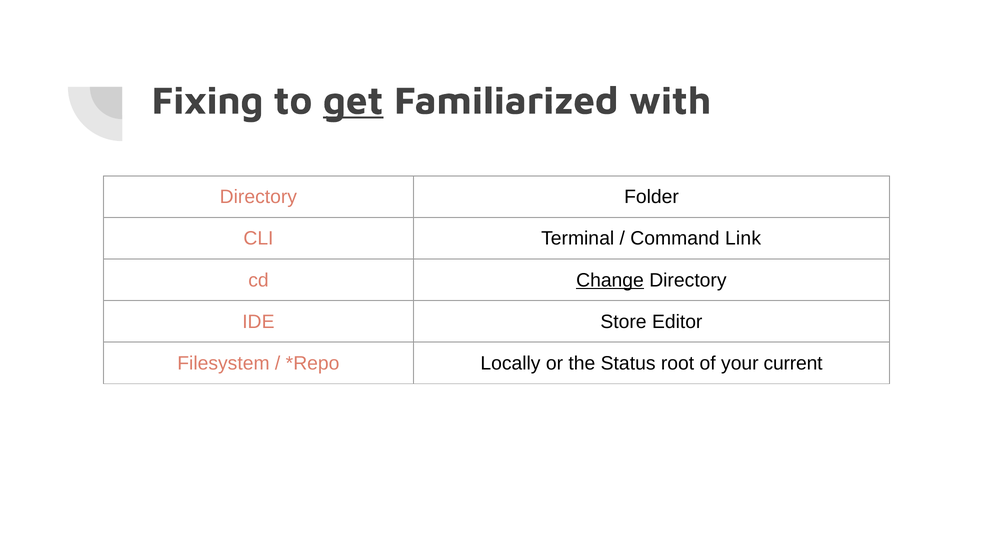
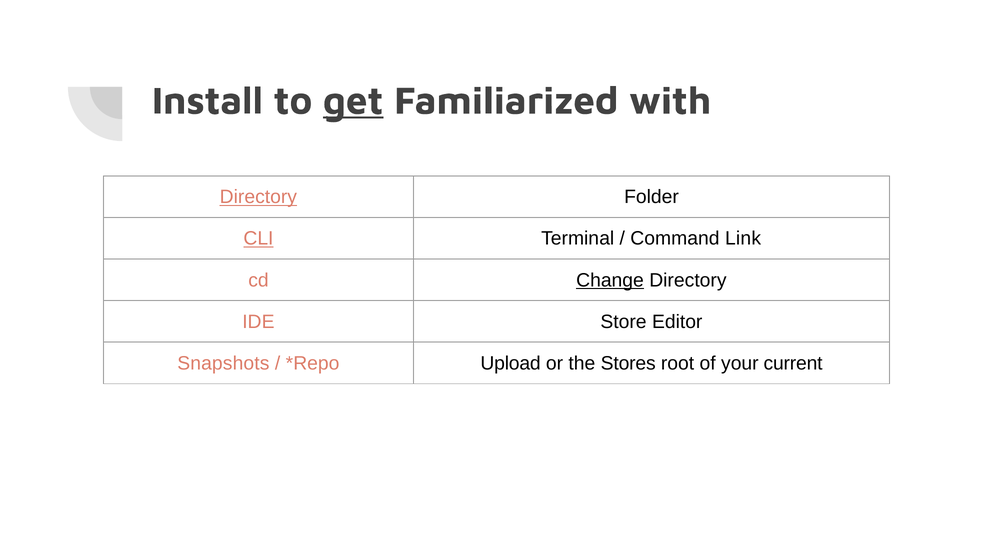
Fixing: Fixing -> Install (207, 101)
Directory underline: none -> present (258, 197)
CLI underline: none -> present (258, 238)
Filesystem: Filesystem -> Snapshots (223, 363)
Locally: Locally -> Upload (511, 363)
Status: Status -> Stores (628, 363)
